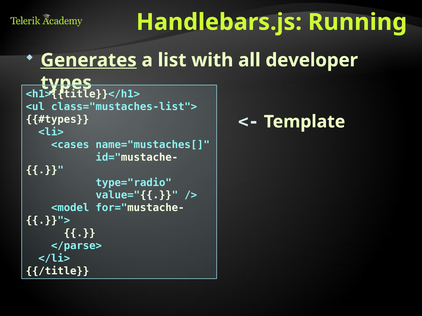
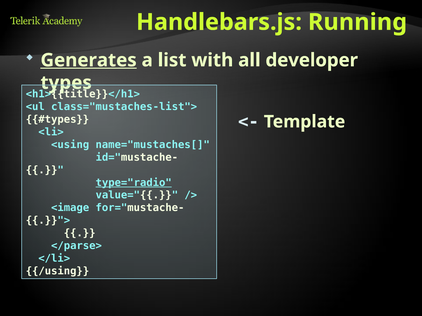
<cases: <cases -> <using (70, 145)
type="radio underline: none -> present (134, 183)
<model: <model -> <image (70, 208)
/title: /title -> /using (57, 271)
